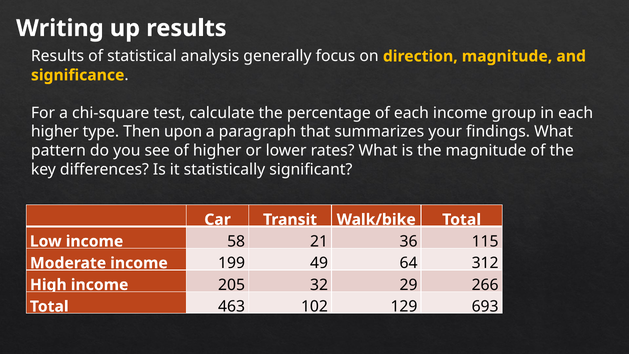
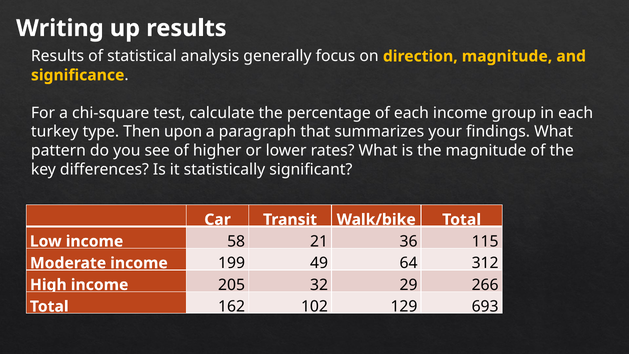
higher: higher -> turkey (55, 132)
463: 463 -> 162 (232, 306)
